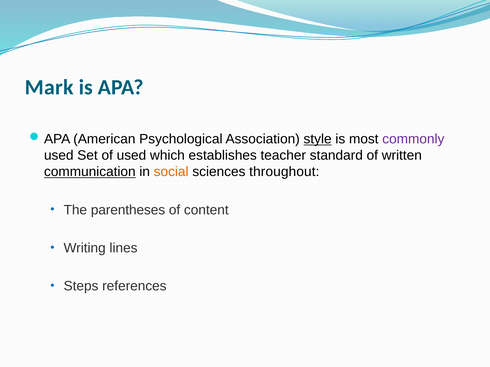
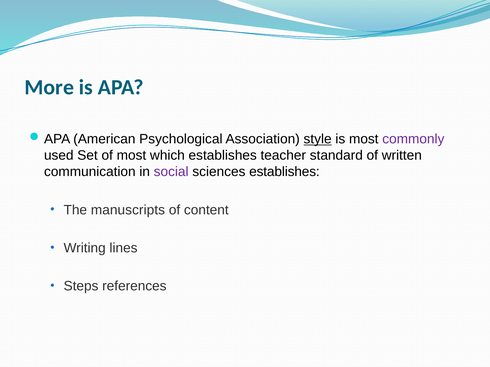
Mark: Mark -> More (49, 87)
of used: used -> most (131, 156)
communication underline: present -> none (90, 172)
social colour: orange -> purple (171, 172)
sciences throughout: throughout -> establishes (284, 172)
parentheses: parentheses -> manuscripts (128, 210)
